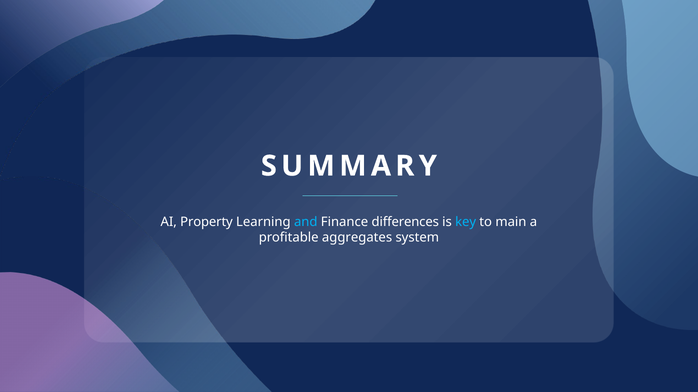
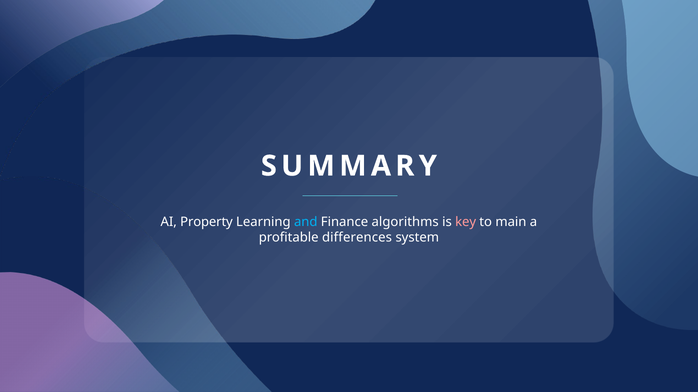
differences: differences -> algorithms (405, 222)
key colour: light blue -> pink (466, 222)
aggregates: aggregates -> differences (357, 238)
